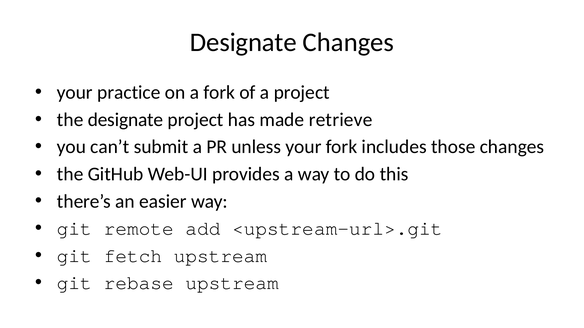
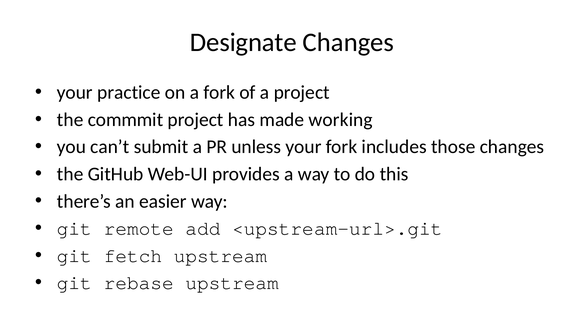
the designate: designate -> commmit (125, 120)
retrieve: retrieve -> working (341, 120)
